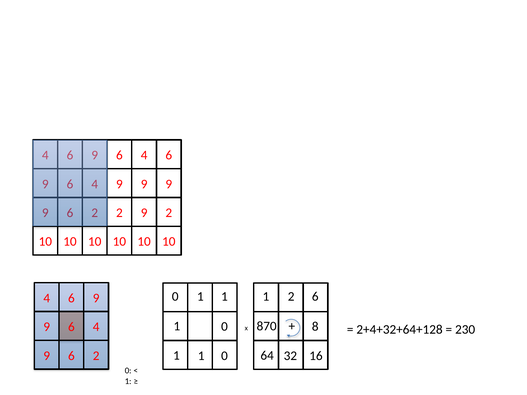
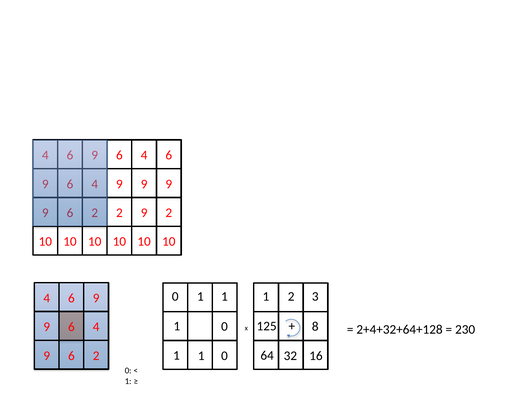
2 6: 6 -> 3 (315, 297)
870: 870 -> 125 (267, 326)
